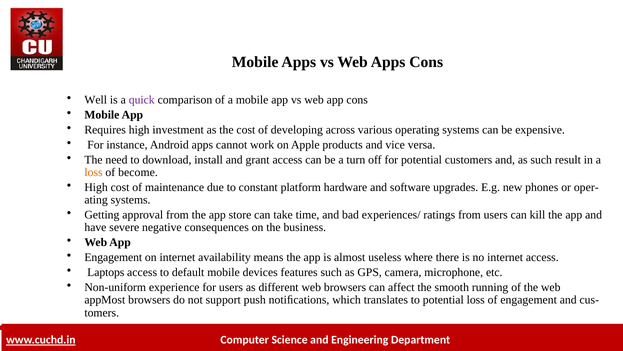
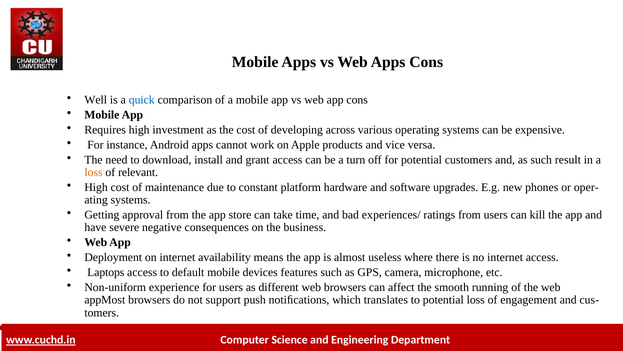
quick colour: purple -> blue (142, 100)
become: become -> relevant (138, 172)
Engagement: Engagement -> Deployment (113, 257)
